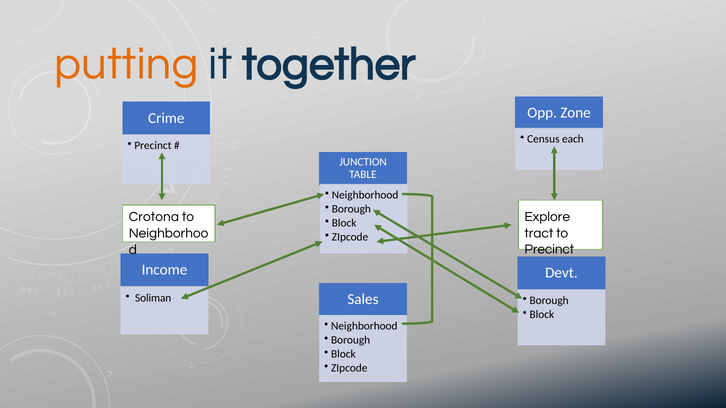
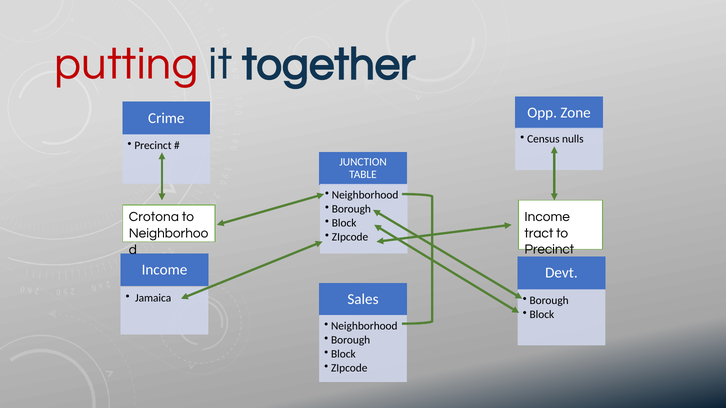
putting colour: orange -> red (127, 64)
each: each -> nulls (573, 139)
Explore: Explore -> Income (547, 217)
Soliman: Soliman -> Jamaica (153, 298)
